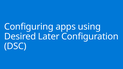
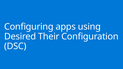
Later: Later -> Their (49, 37)
